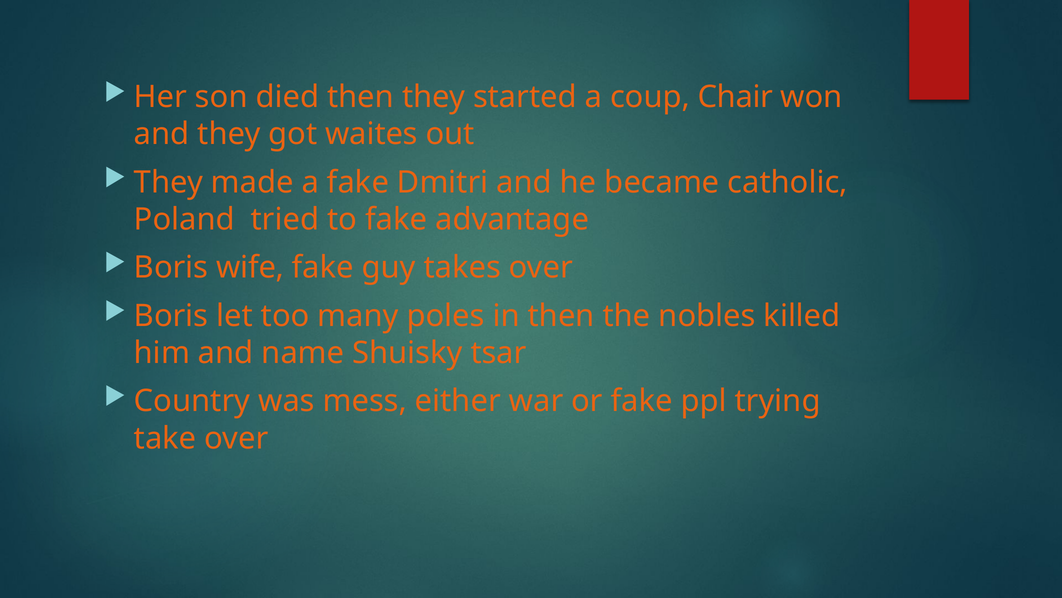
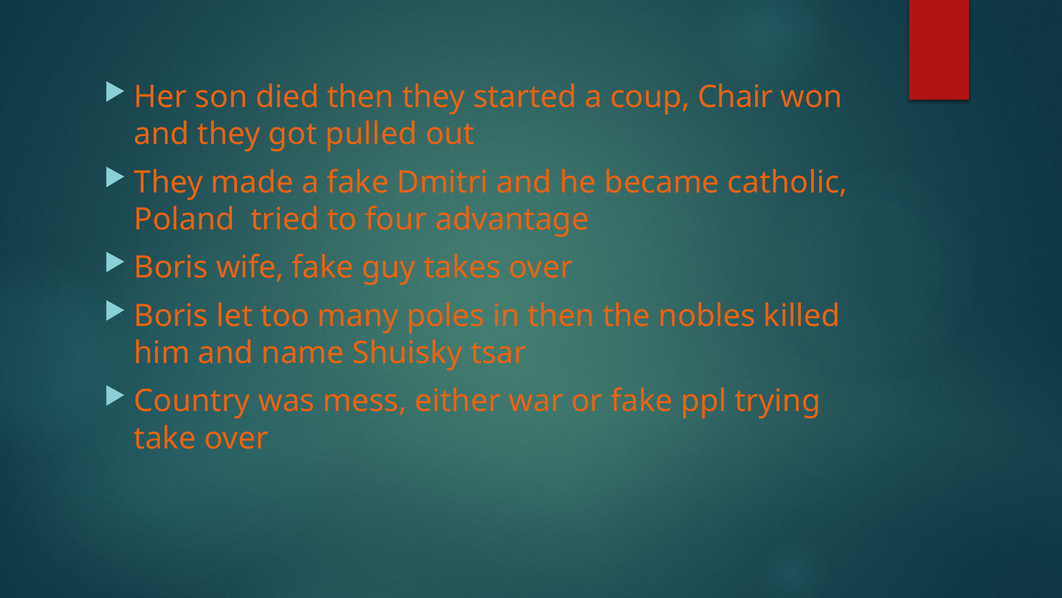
waites: waites -> pulled (371, 134)
to fake: fake -> four (396, 219)
